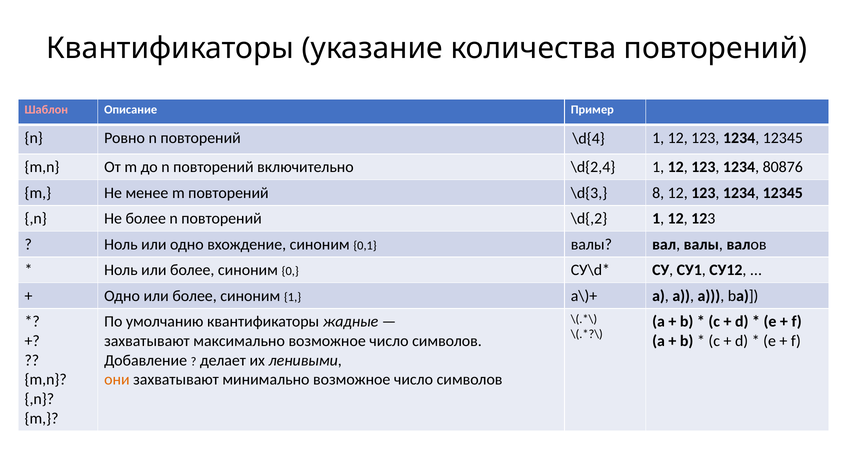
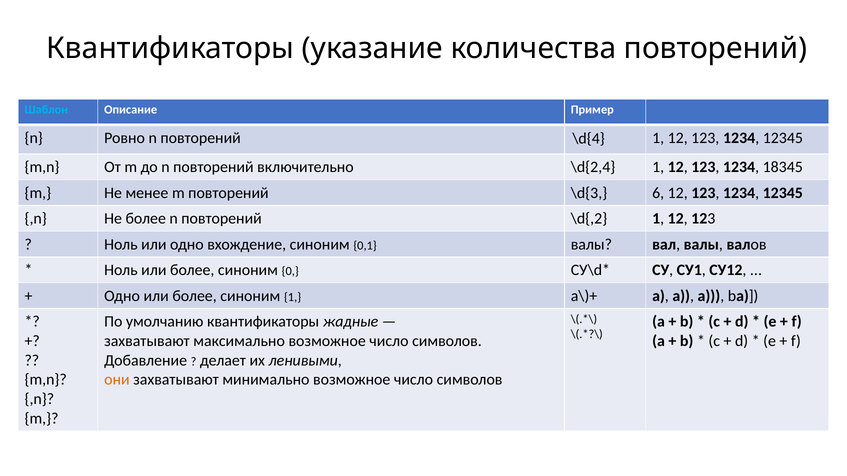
Шаблон colour: pink -> light blue (46, 110)
80876: 80876 -> 18345 (783, 167)
8: 8 -> 6 (658, 193)
